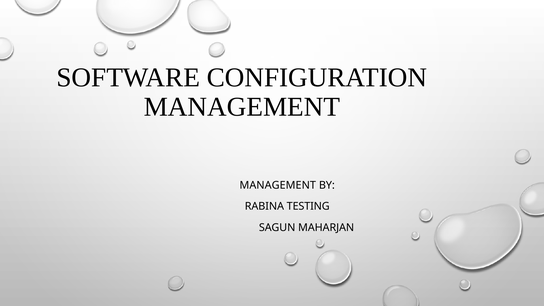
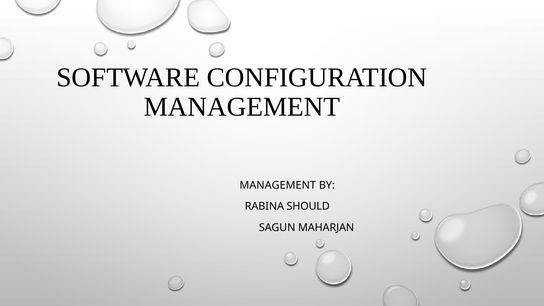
TESTING: TESTING -> SHOULD (308, 206)
